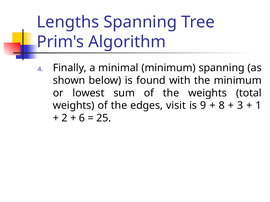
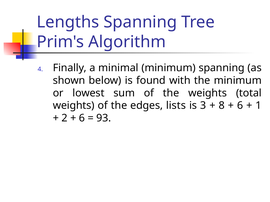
visit: visit -> lists (176, 106)
9: 9 -> 3 (203, 106)
3: 3 -> 6 (240, 106)
25: 25 -> 93 (104, 118)
